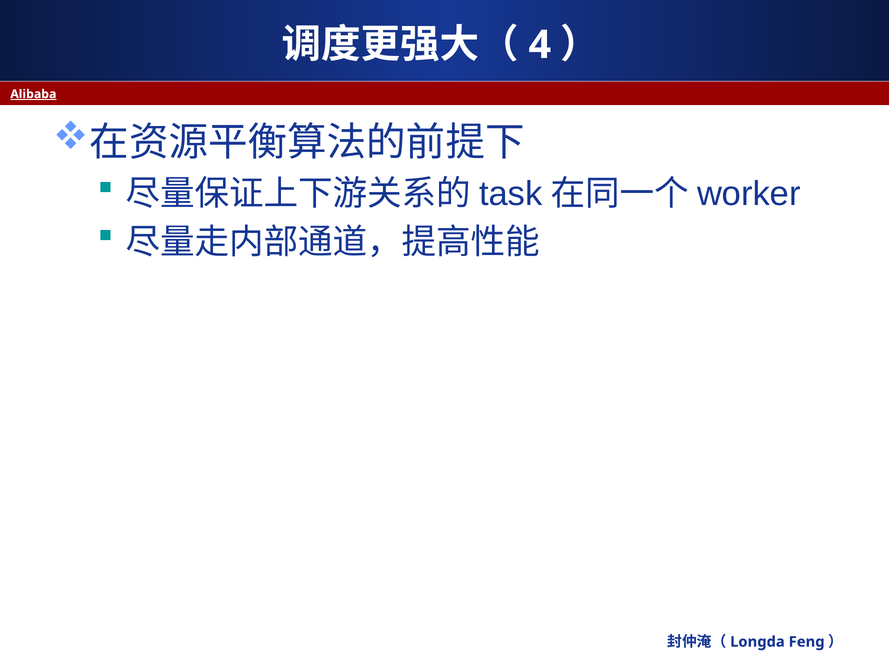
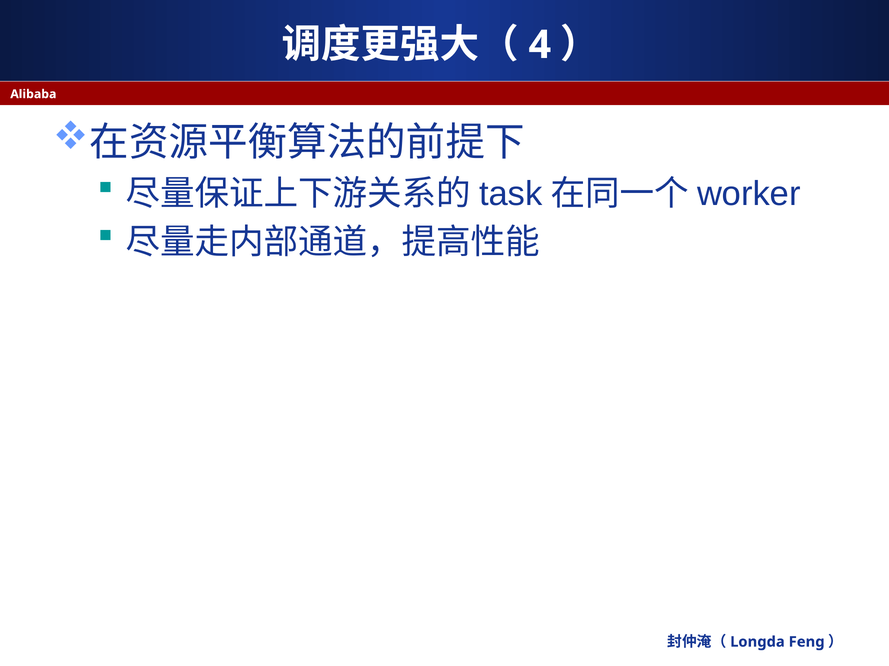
Alibaba underline: present -> none (33, 94)
